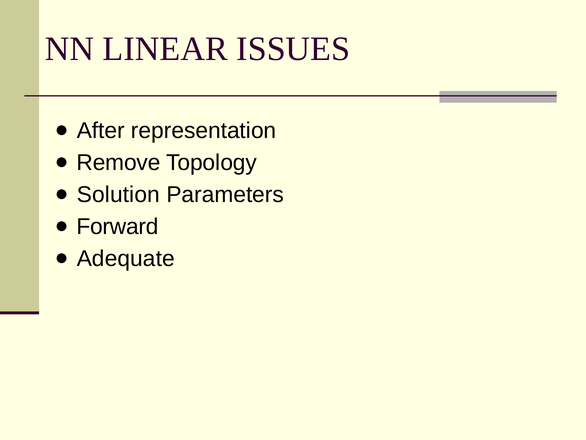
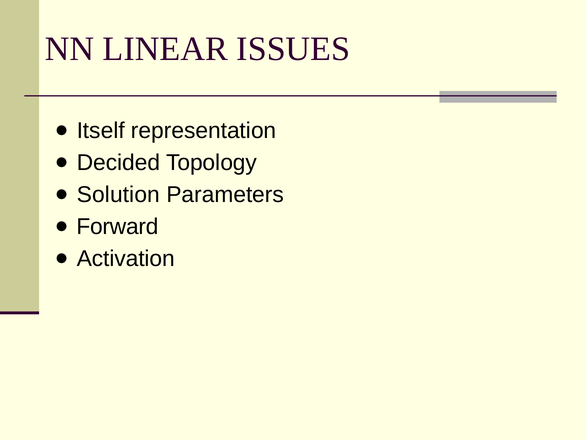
After: After -> Itself (101, 131)
Remove: Remove -> Decided (118, 162)
Adequate: Adequate -> Activation (126, 258)
